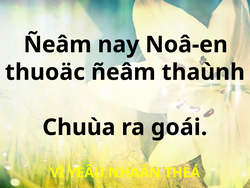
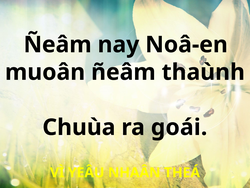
thuoäc: thuoäc -> muoân (45, 72)
